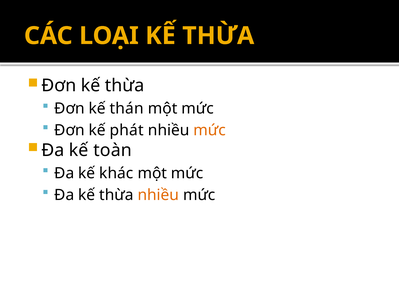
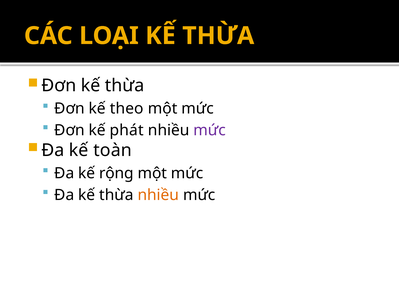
thán: thán -> theo (127, 109)
mức colour: orange -> purple (210, 130)
khác: khác -> rộng (116, 173)
